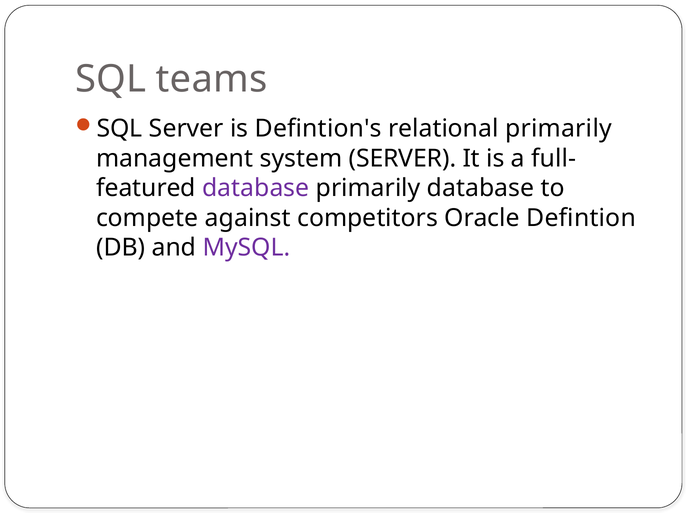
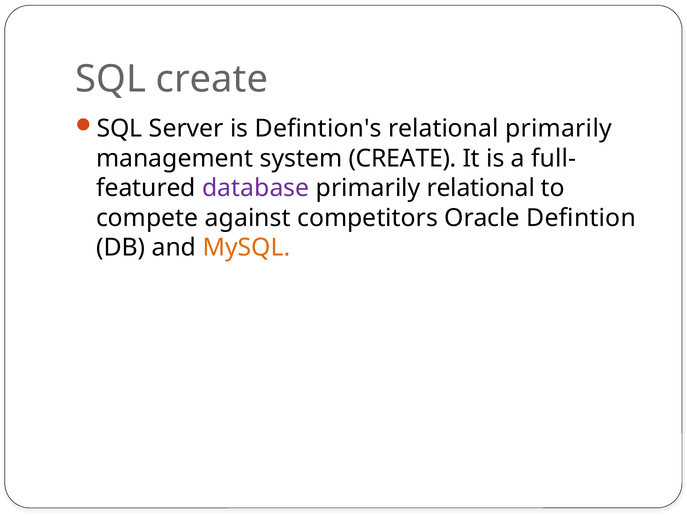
SQL teams: teams -> create (212, 79)
system SERVER: SERVER -> CREATE (403, 159)
primarily database: database -> relational (481, 188)
MySQL colour: purple -> orange (246, 248)
